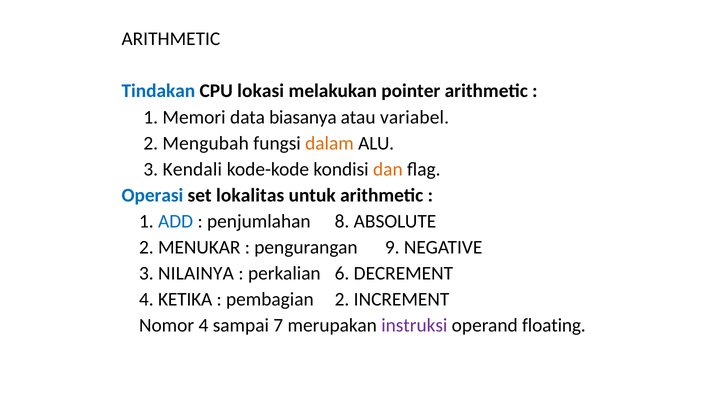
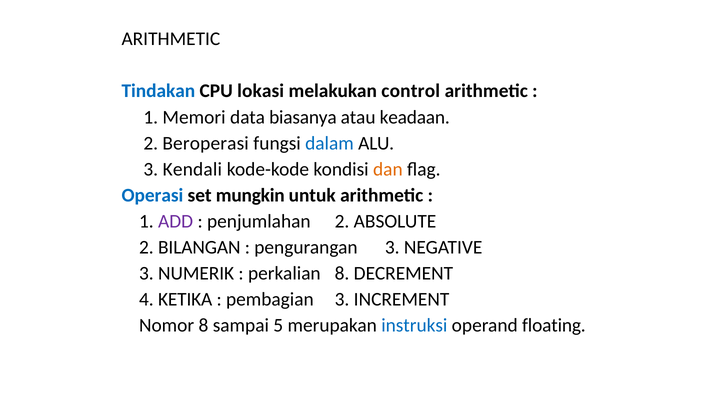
pointer: pointer -> control (411, 91)
variabel: variabel -> keadaan (415, 117)
Mengubah: Mengubah -> Beroperasi (206, 143)
dalam colour: orange -> blue (329, 143)
lokalitas: lokalitas -> mungkin (250, 195)
ADD colour: blue -> purple (176, 221)
penjumlahan 8: 8 -> 2 (342, 221)
MENUKAR: MENUKAR -> BILANGAN (199, 247)
pengurangan 9: 9 -> 3 (392, 247)
NILAINYA: NILAINYA -> NUMERIK (196, 273)
perkalian 6: 6 -> 8 (342, 273)
pembagian 2: 2 -> 3 (342, 299)
Nomor 4: 4 -> 8 (203, 325)
7: 7 -> 5 (278, 325)
instruksi colour: purple -> blue (414, 325)
